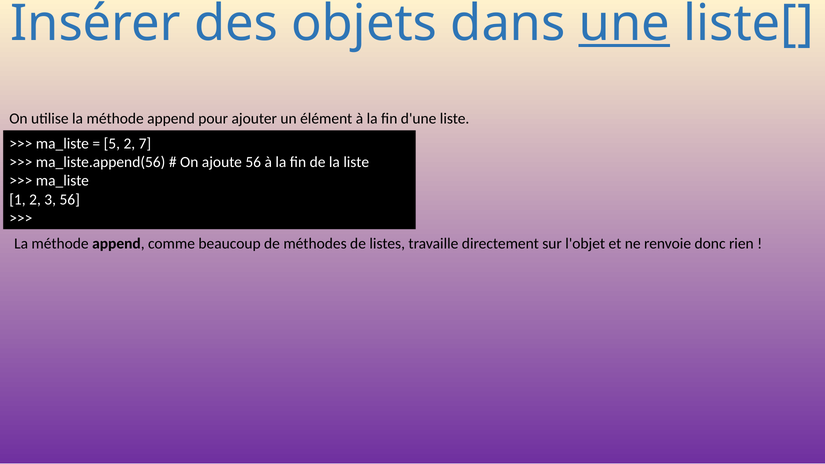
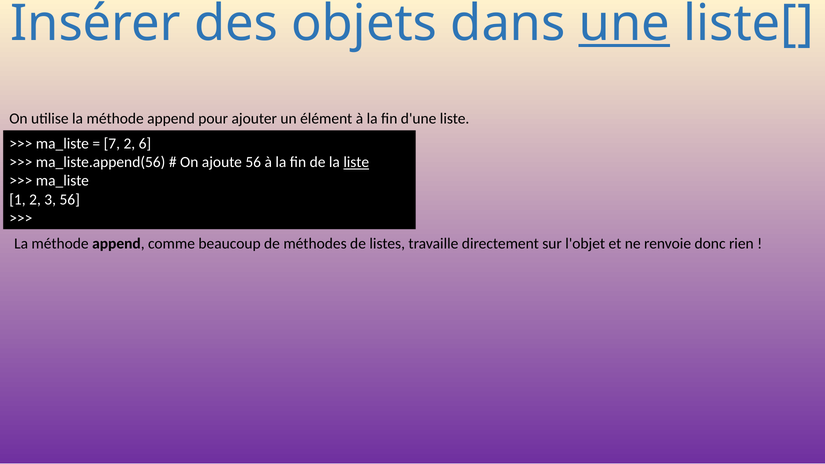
5: 5 -> 7 (112, 144)
7: 7 -> 6 (145, 144)
liste underline: none -> present (356, 162)
